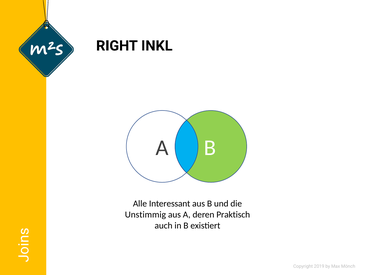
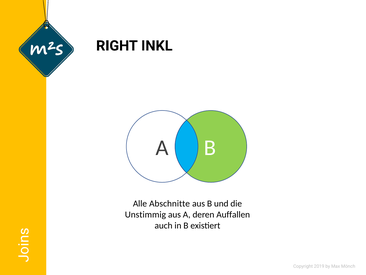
Interessant: Interessant -> Abschnitte (170, 203)
Praktisch: Praktisch -> Auffallen (233, 214)
